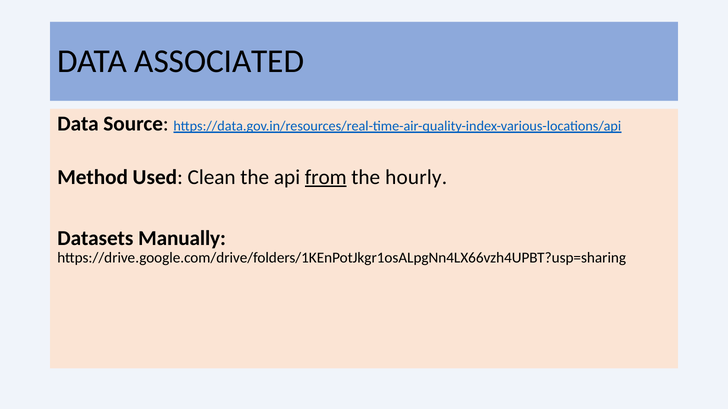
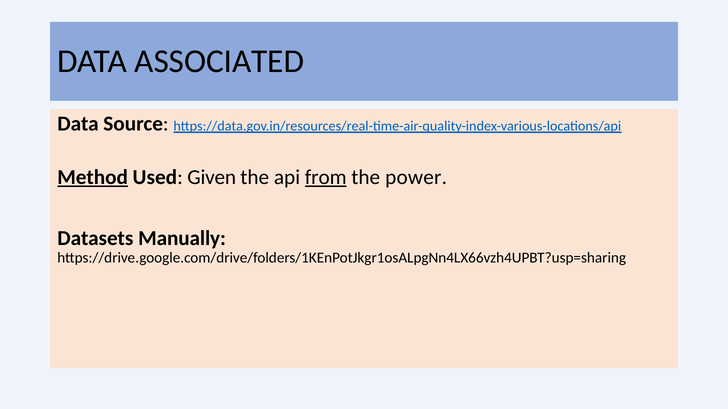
Method underline: none -> present (93, 177)
Clean: Clean -> Given (212, 177)
hourly: hourly -> power (416, 177)
